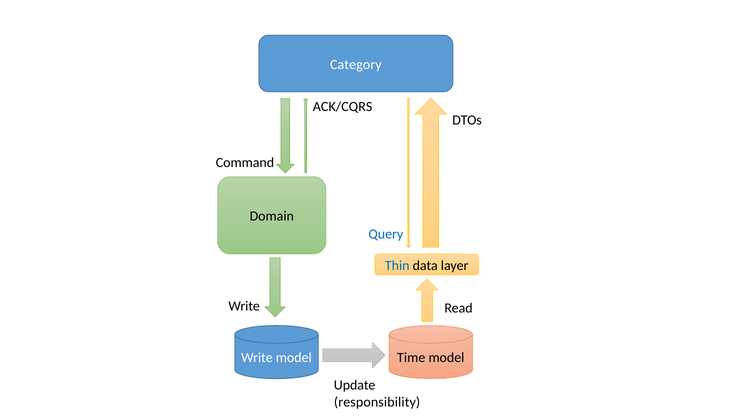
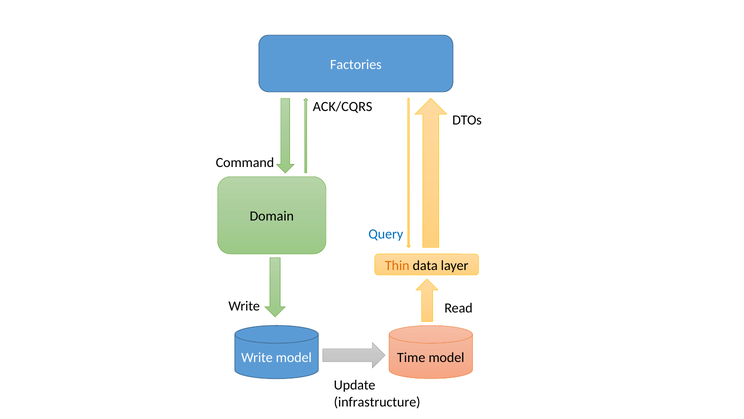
Category: Category -> Factories (356, 64)
Thin colour: blue -> orange (397, 265)
responsibility: responsibility -> infrastructure (377, 402)
